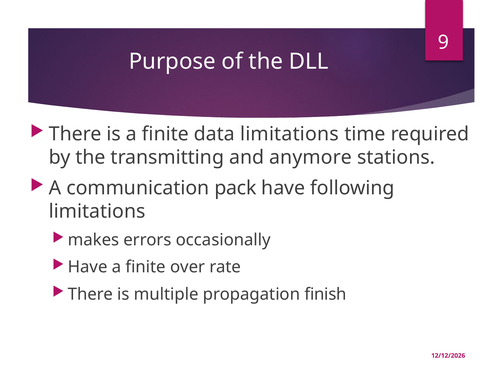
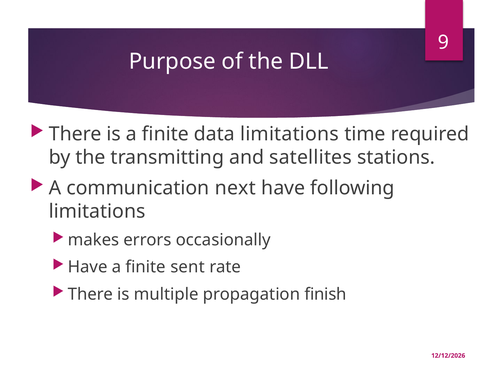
anymore: anymore -> satellites (310, 157)
pack: pack -> next (235, 188)
over: over -> sent (188, 267)
